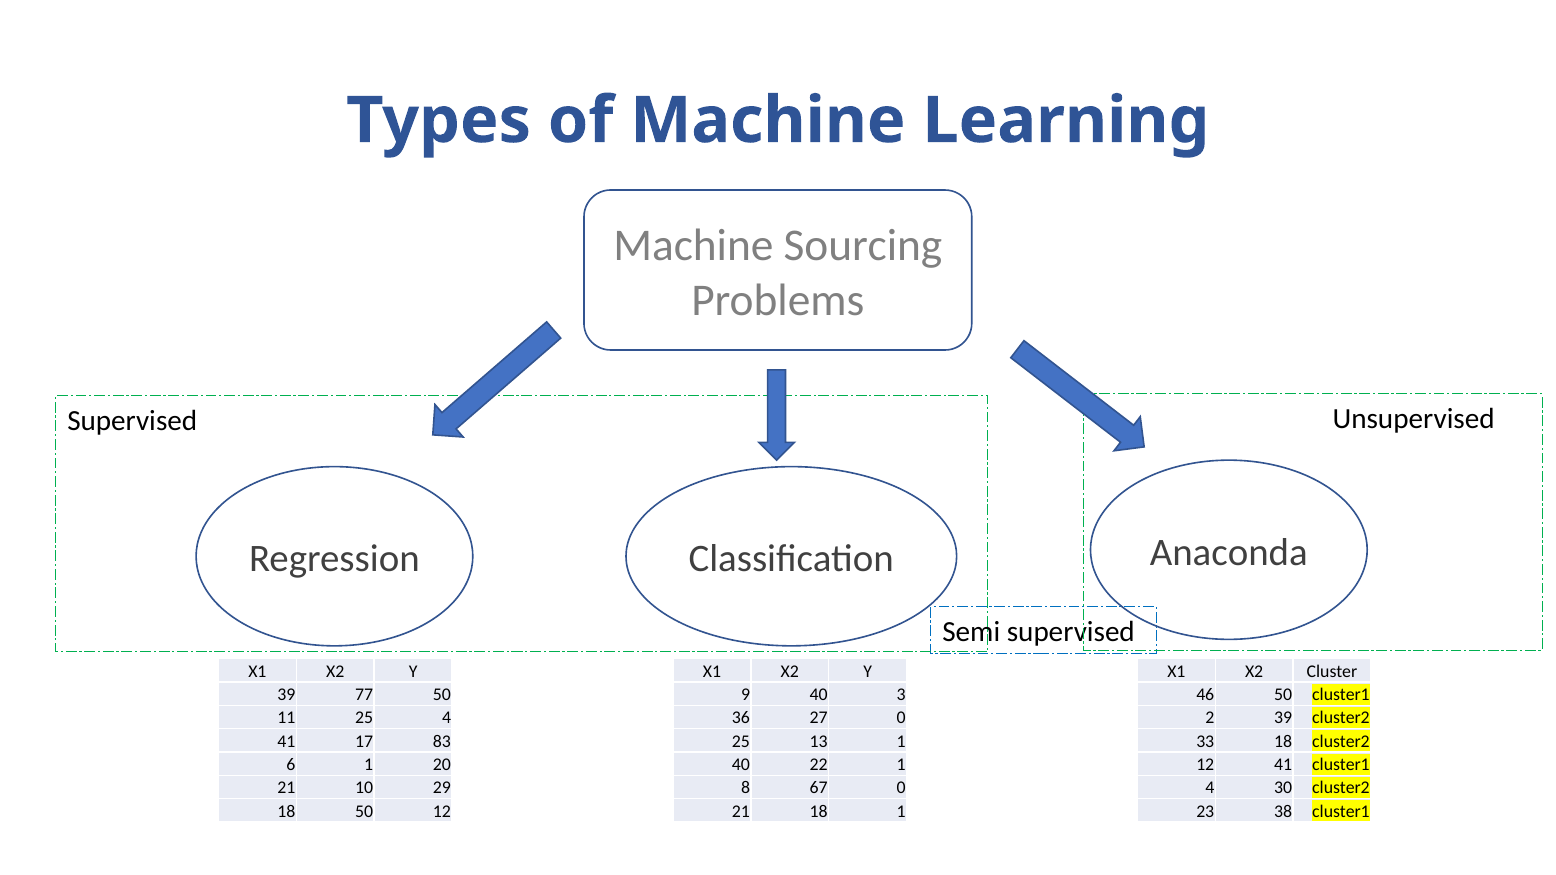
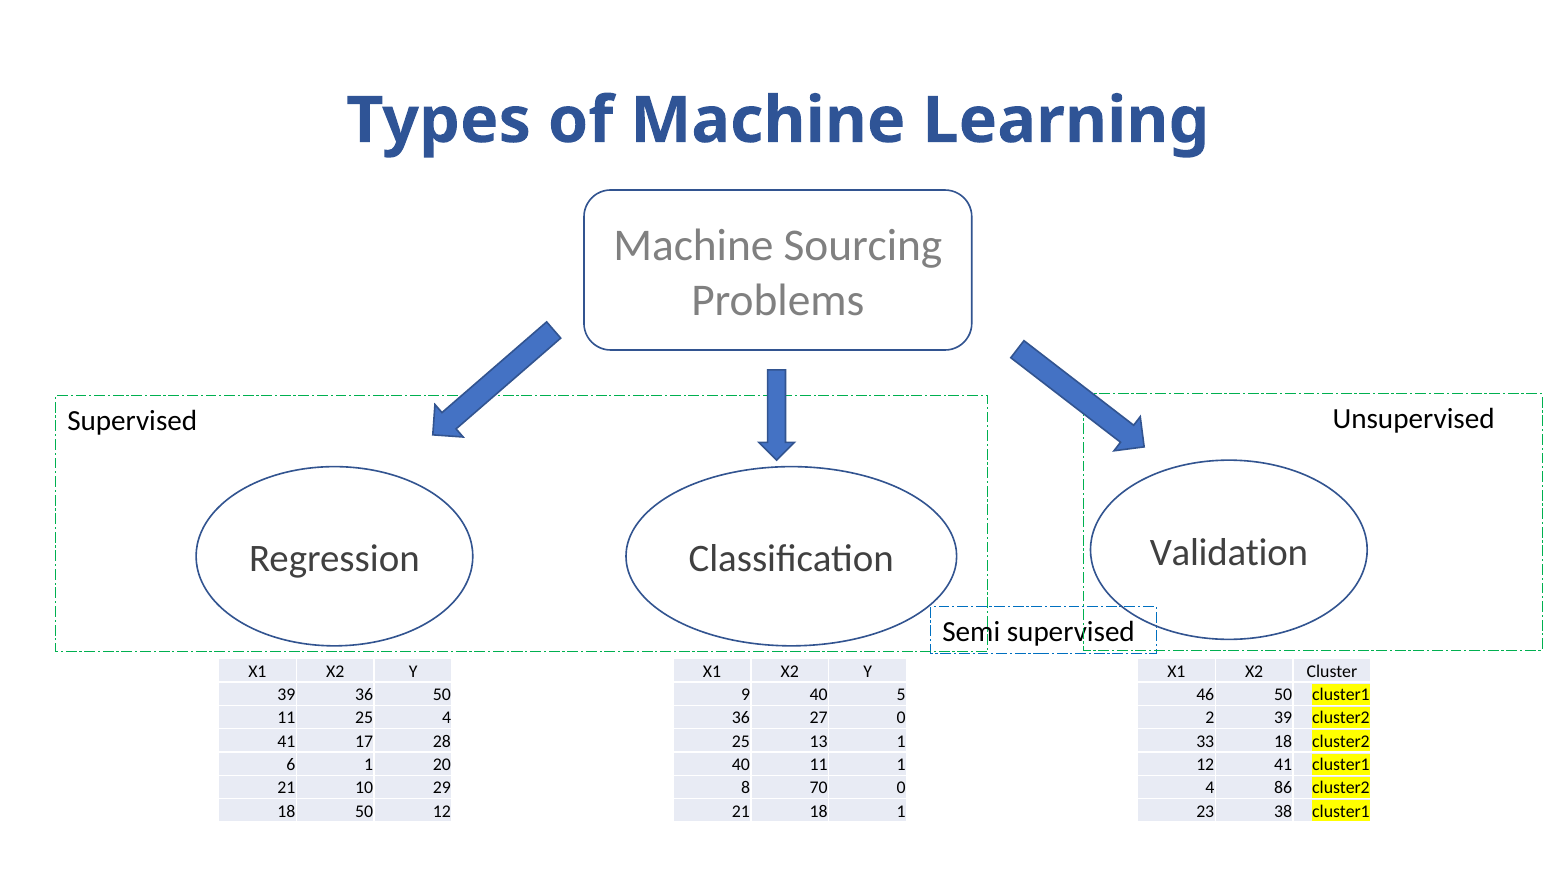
Anaconda: Anaconda -> Validation (1229, 553)
39 77: 77 -> 36 (364, 695)
3: 3 -> 5 (901, 695)
83: 83 -> 28 (442, 741)
40 22: 22 -> 11 (819, 765)
67: 67 -> 70 (819, 788)
30: 30 -> 86 (1283, 788)
